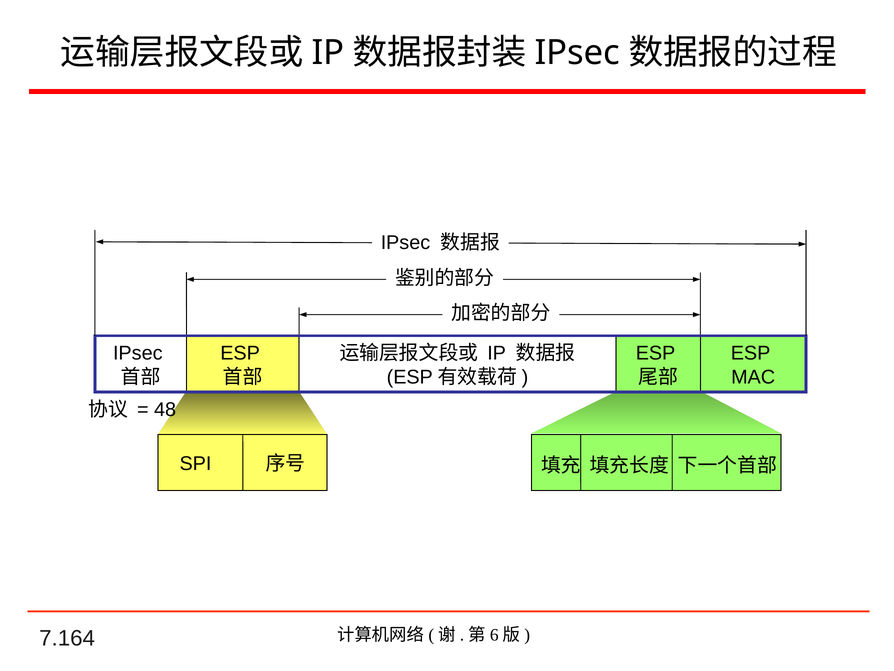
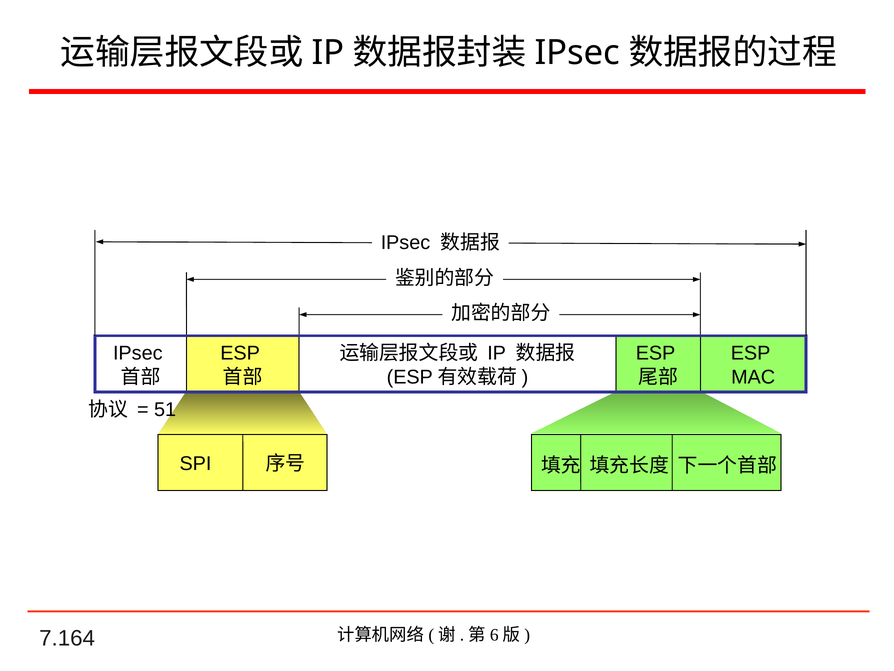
48: 48 -> 51 (165, 409)
